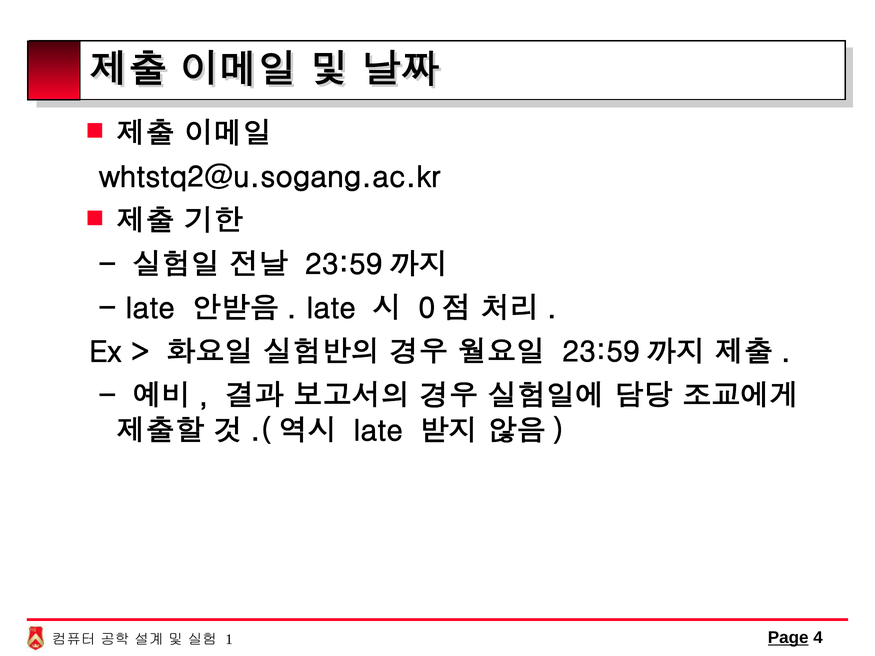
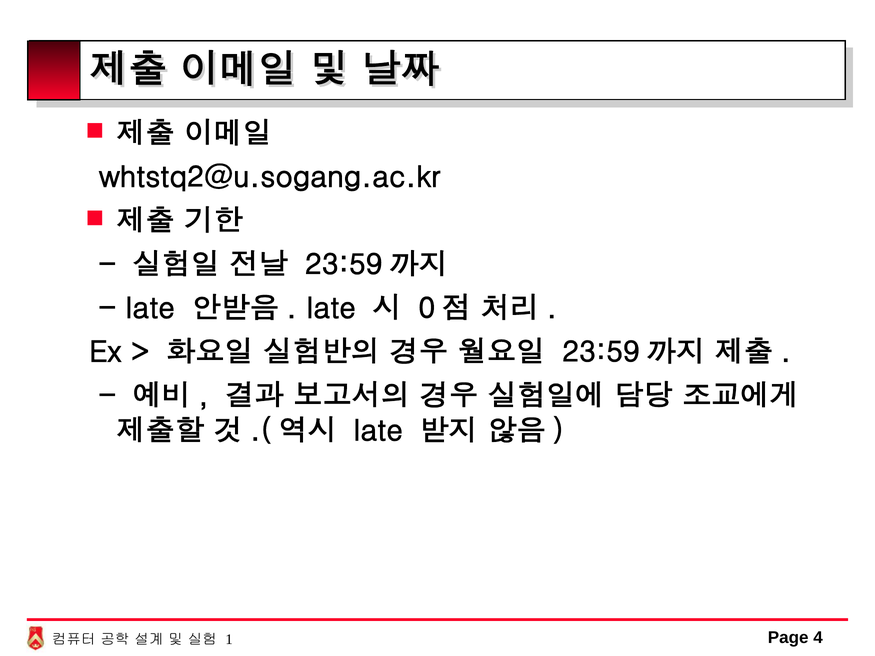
Page underline: present -> none (788, 638)
